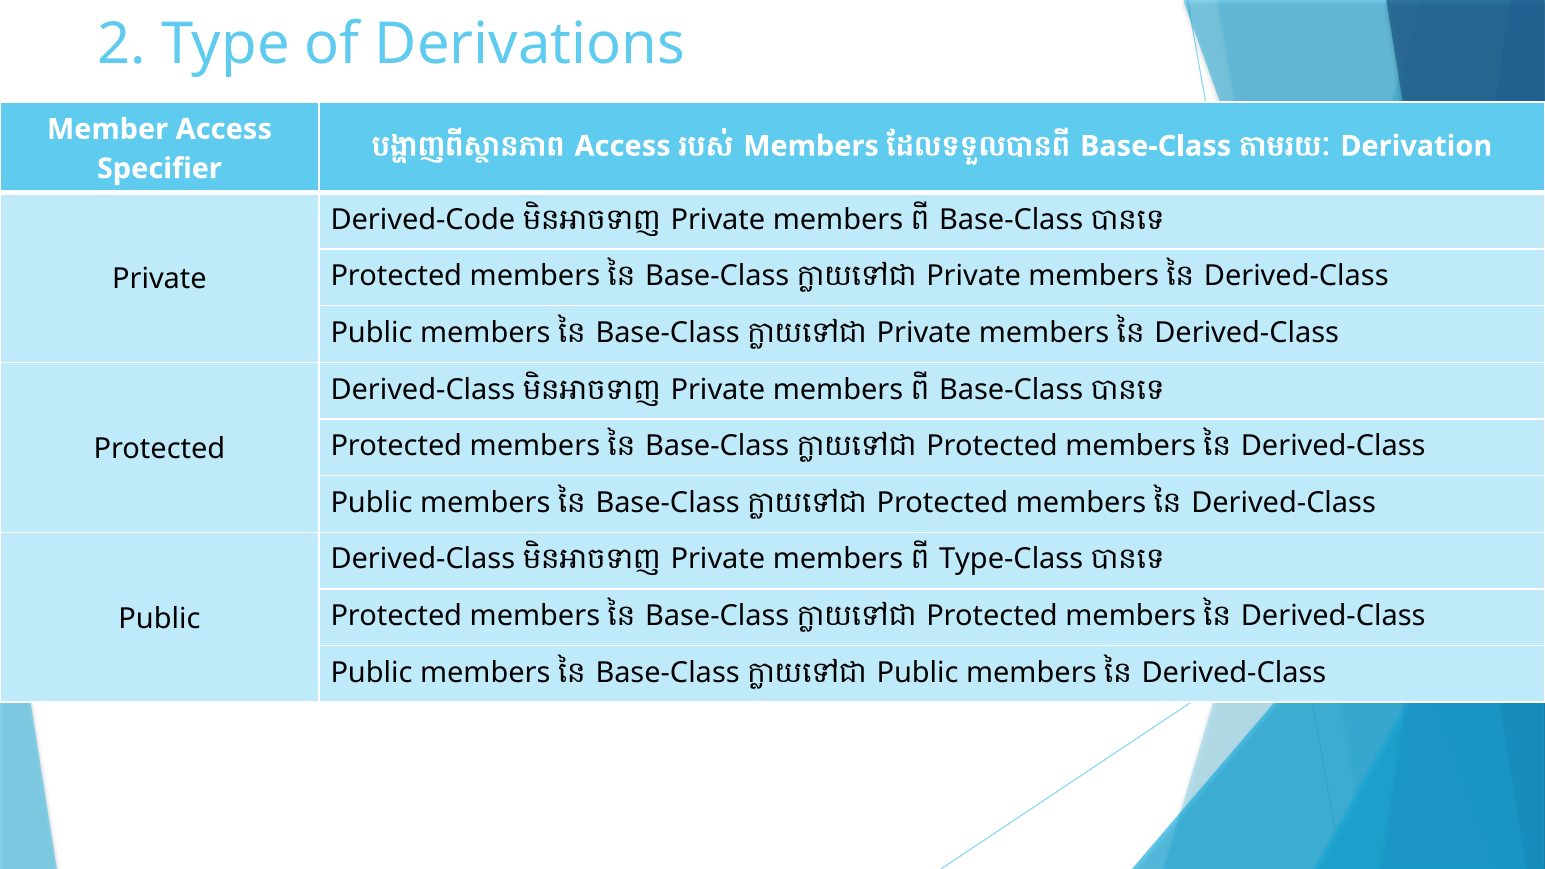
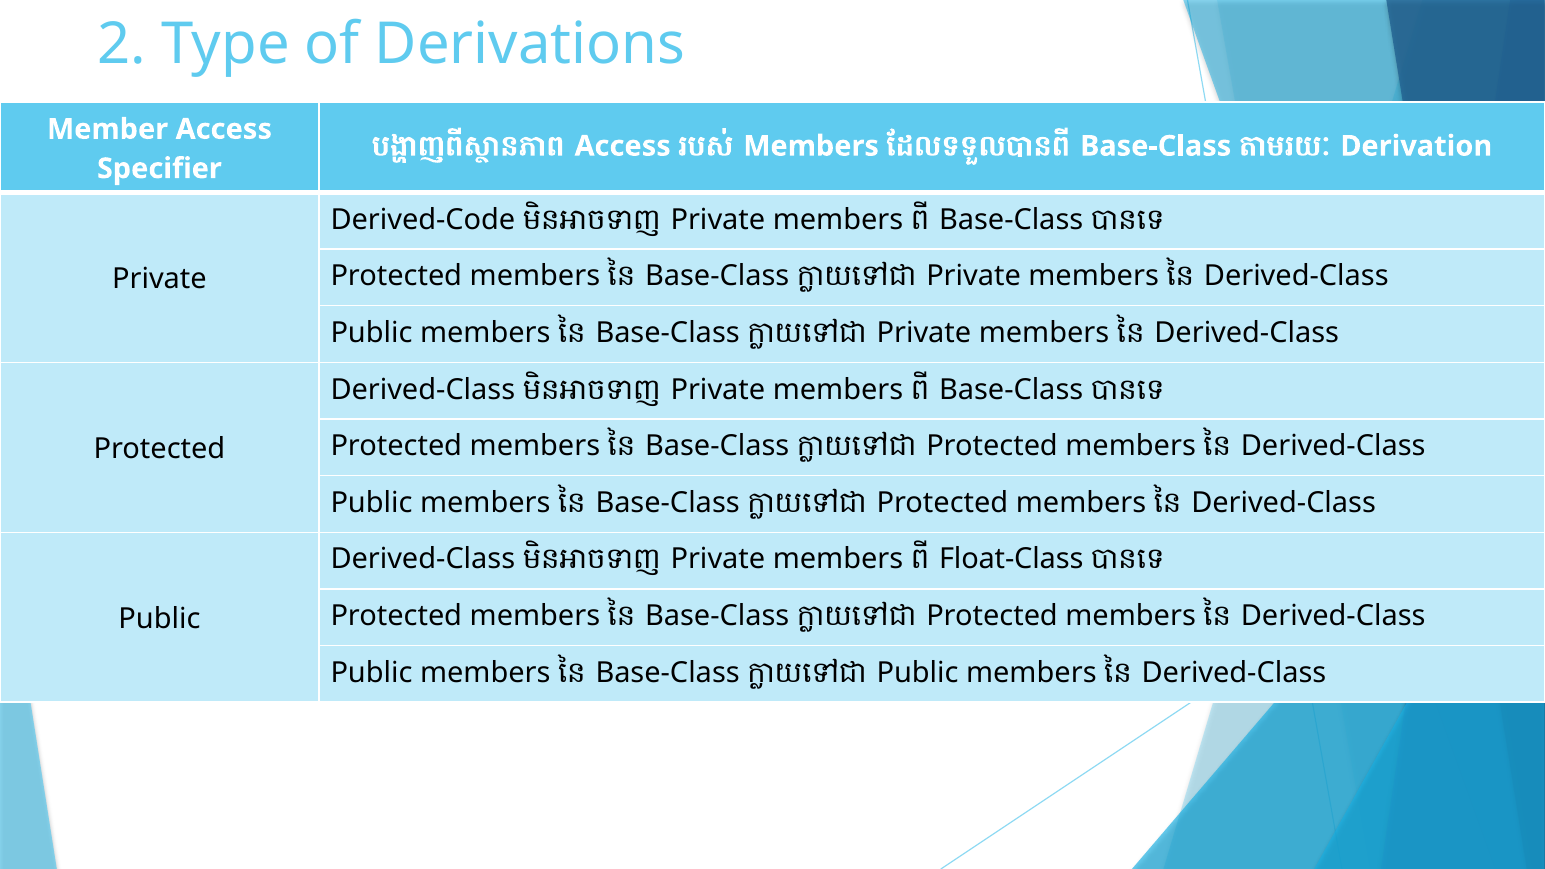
Type-Class: Type-Class -> Float-Class (1011, 559)
